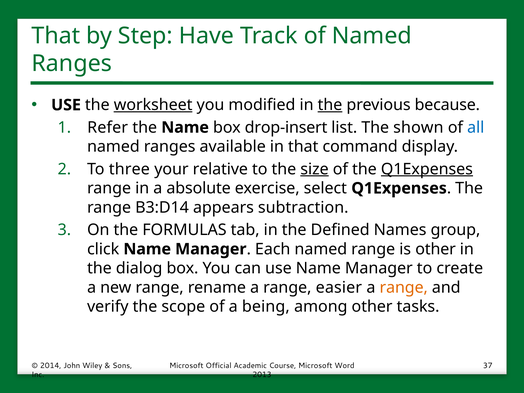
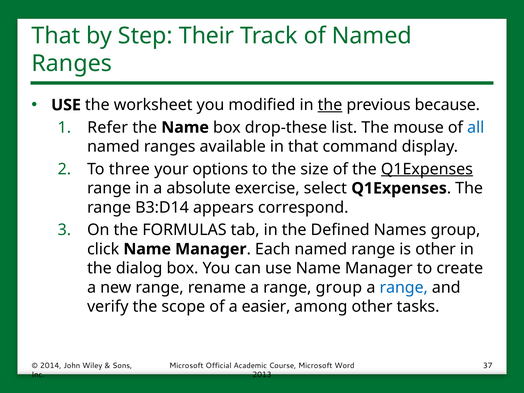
Have: Have -> Their (207, 36)
worksheet underline: present -> none (153, 105)
drop-insert: drop-insert -> drop-these (286, 127)
shown: shown -> mouse (419, 127)
relative: relative -> options (220, 169)
size underline: present -> none (315, 169)
subtraction: subtraction -> correspond (303, 207)
range easier: easier -> group (339, 287)
range colour: orange -> blue (404, 287)
being: being -> easier (266, 307)
